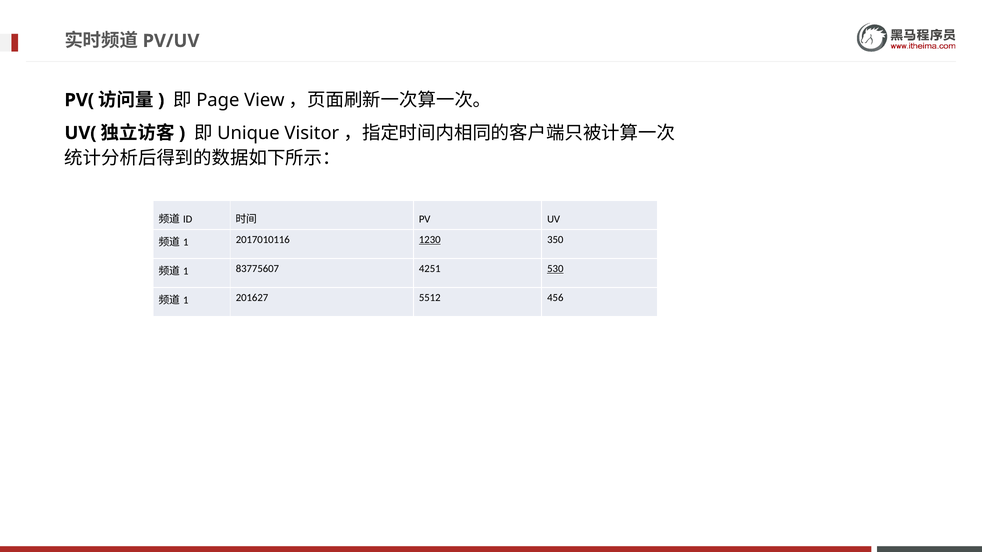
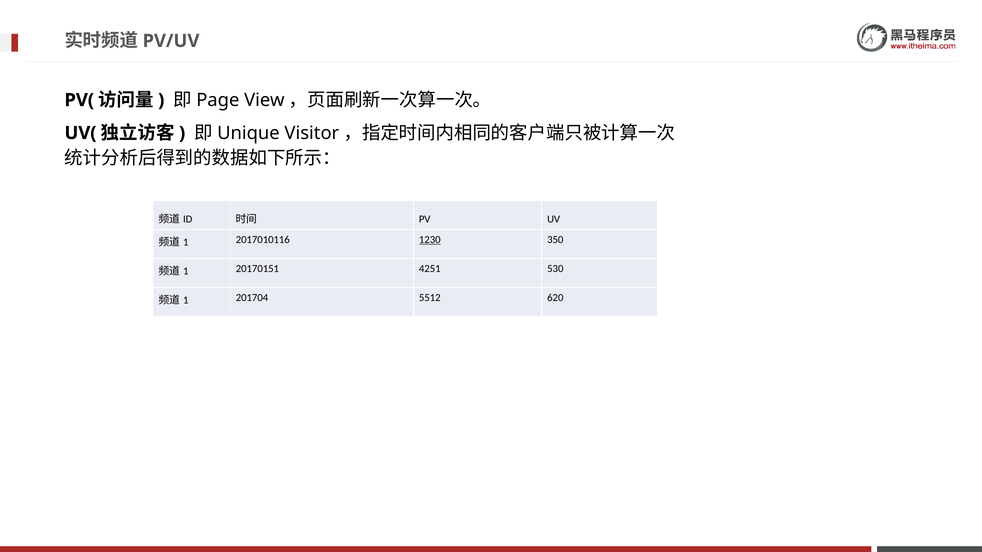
83775607: 83775607 -> 20170151 (257, 269)
530 underline: present -> none (555, 269)
201627: 201627 -> 201704 (252, 298)
456: 456 -> 620 (555, 298)
